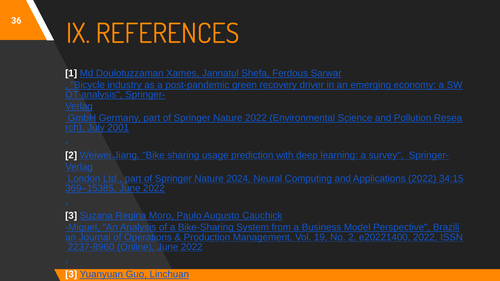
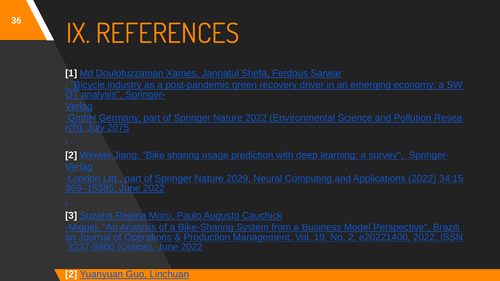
2001: 2001 -> 2075 (118, 128)
2024: 2024 -> 2029 (239, 179)
3: 3 -> 2 (71, 275)
